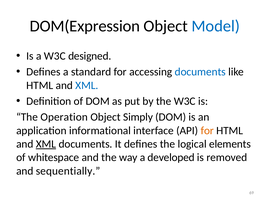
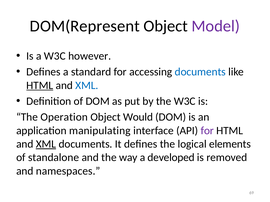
DOM(Expression: DOM(Expression -> DOM(Represent (85, 26)
Model colour: blue -> purple (216, 26)
designed: designed -> however (90, 56)
HTML underline: none -> present (40, 86)
Simply: Simply -> Would (138, 117)
informational: informational -> manipulating (100, 131)
for colour: orange -> purple (207, 131)
whitespace: whitespace -> standalone (54, 158)
sequentially: sequentially -> namespaces (68, 171)
